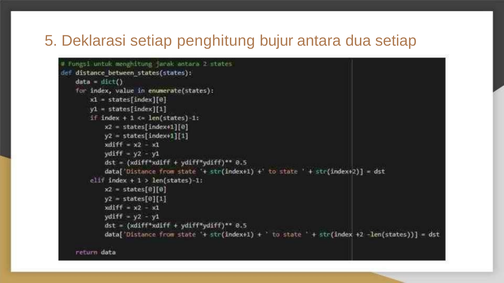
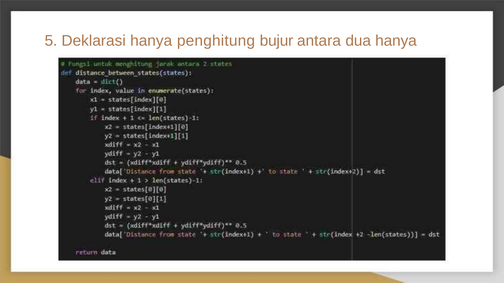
Deklarasi setiap: setiap -> hanya (151, 41)
dua setiap: setiap -> hanya (396, 41)
